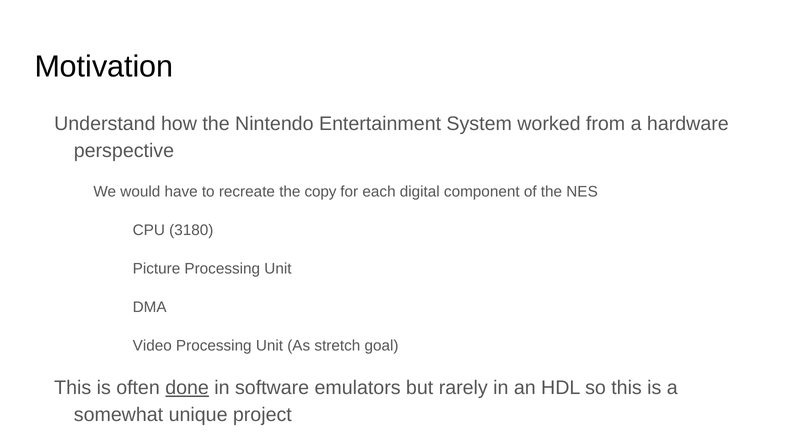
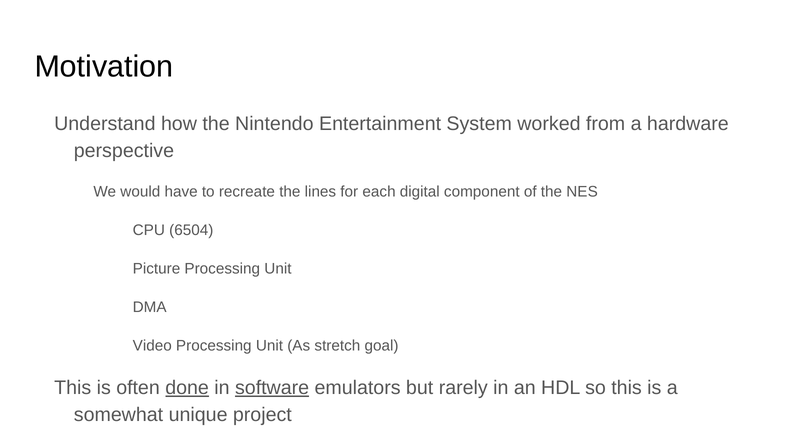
copy: copy -> lines (320, 191)
3180: 3180 -> 6504 (191, 230)
software underline: none -> present (272, 387)
